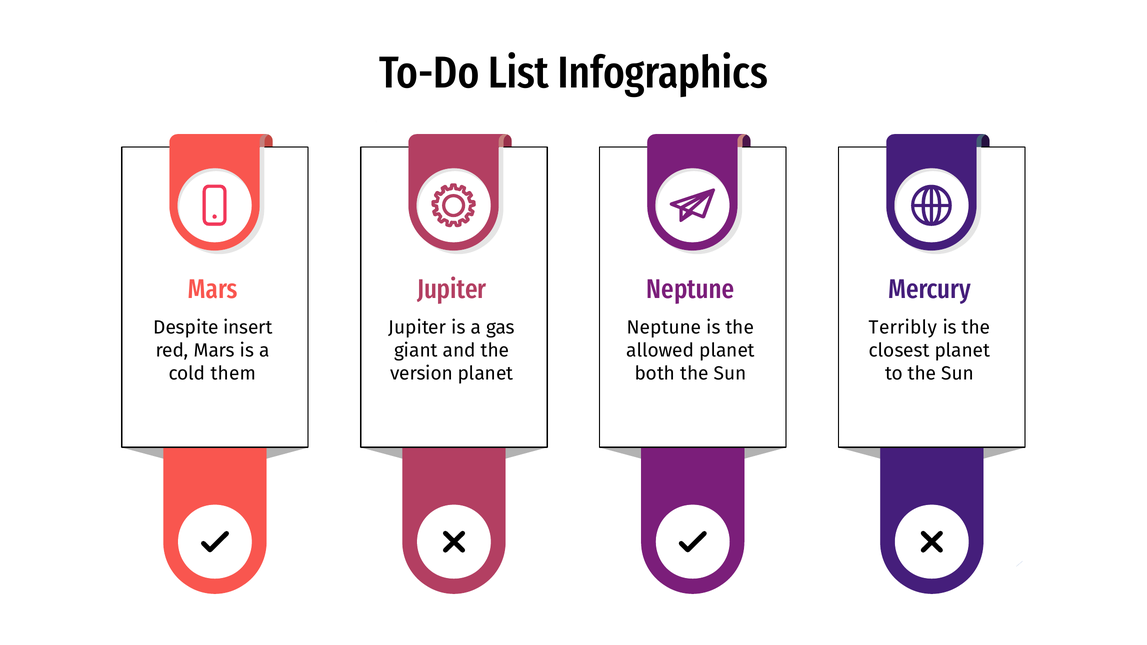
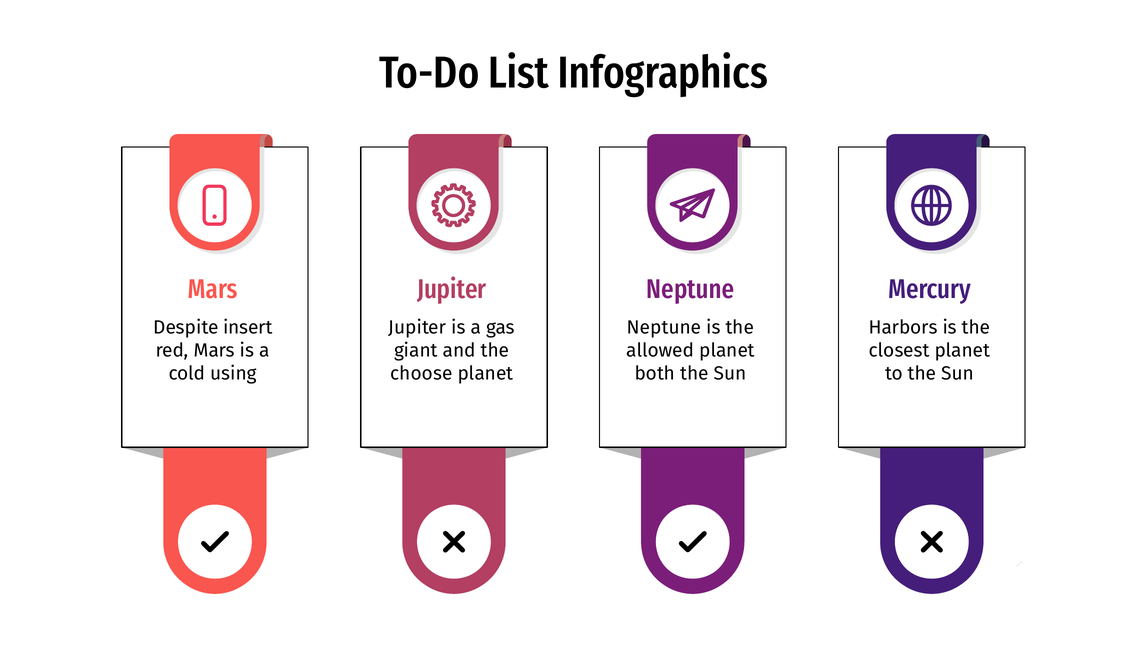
Terribly: Terribly -> Harbors (903, 327)
them: them -> using (234, 373)
version: version -> choose (421, 373)
